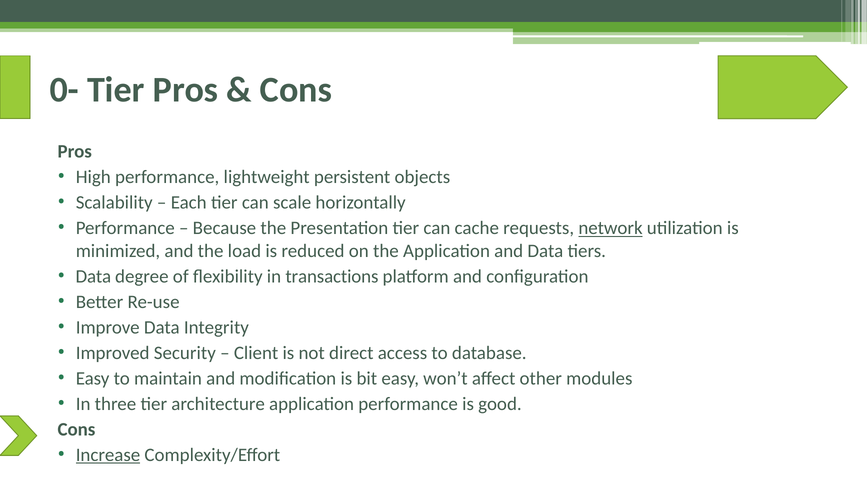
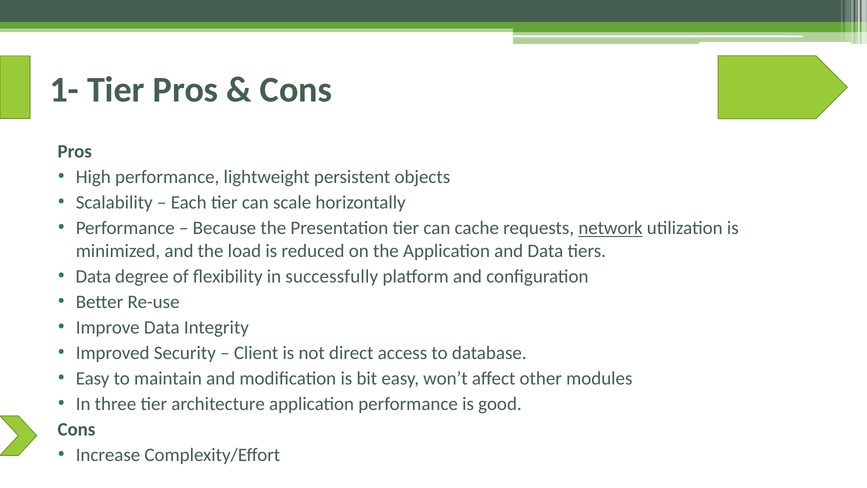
0-: 0- -> 1- (64, 90)
transactions: transactions -> successfully (332, 276)
Increase underline: present -> none (108, 455)
